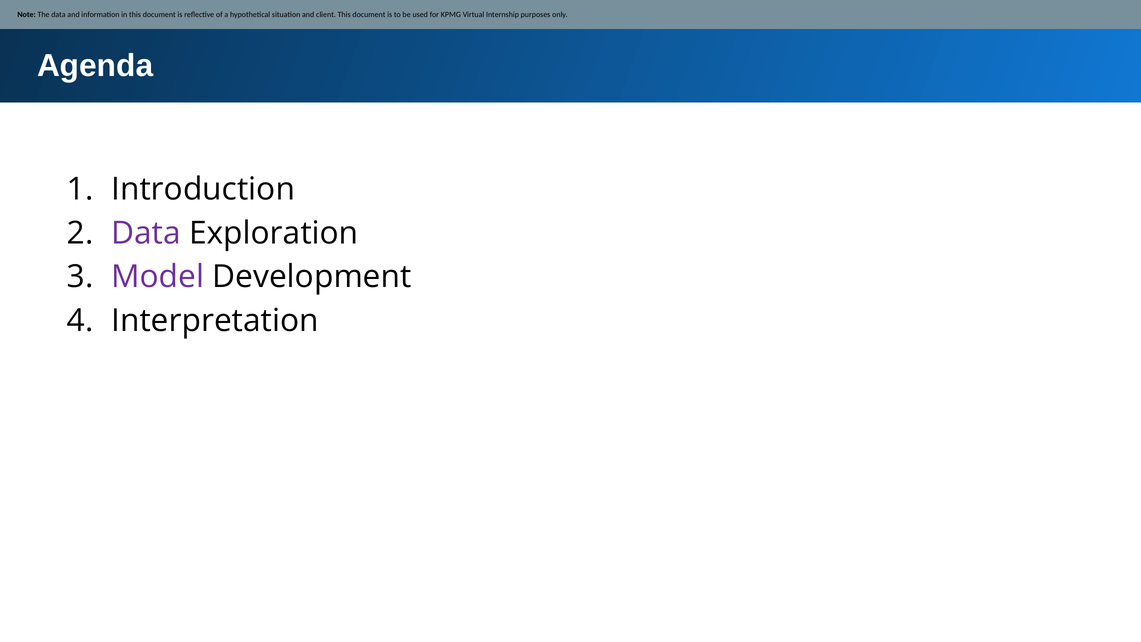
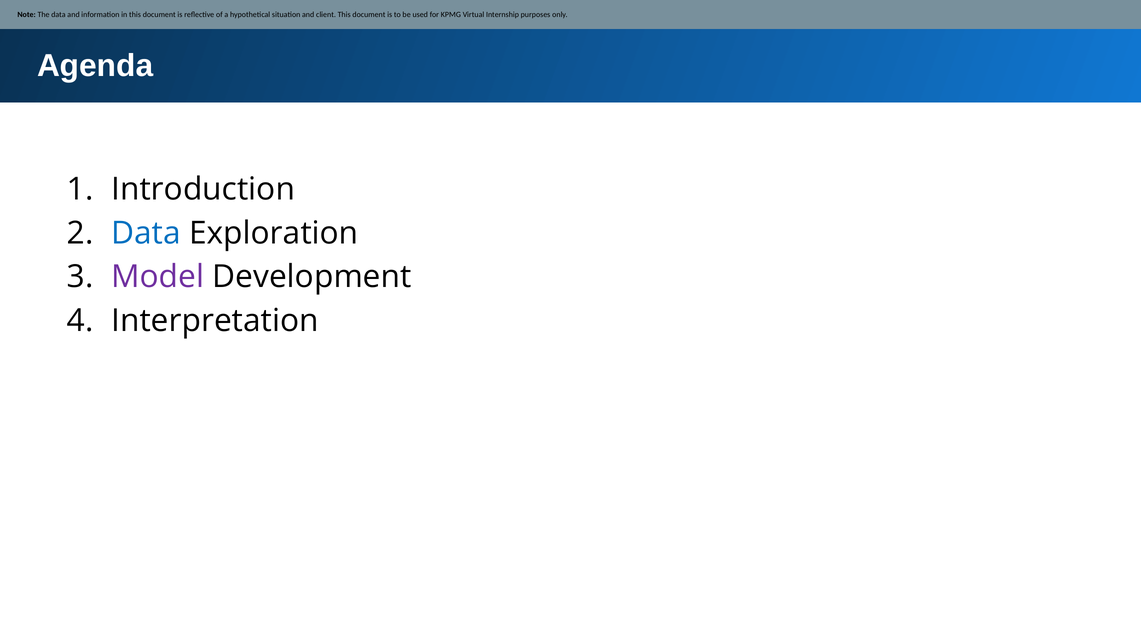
Data colour: purple -> blue (146, 233)
